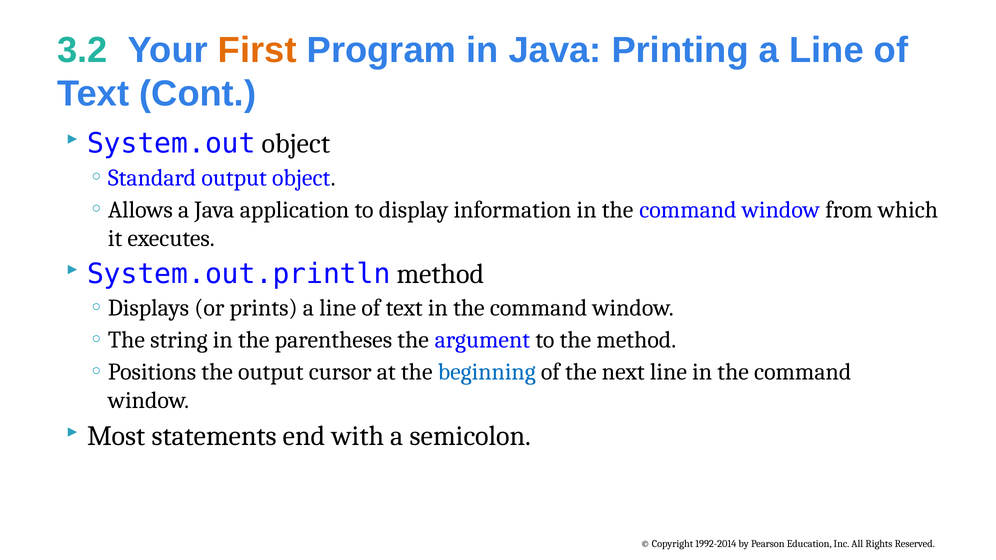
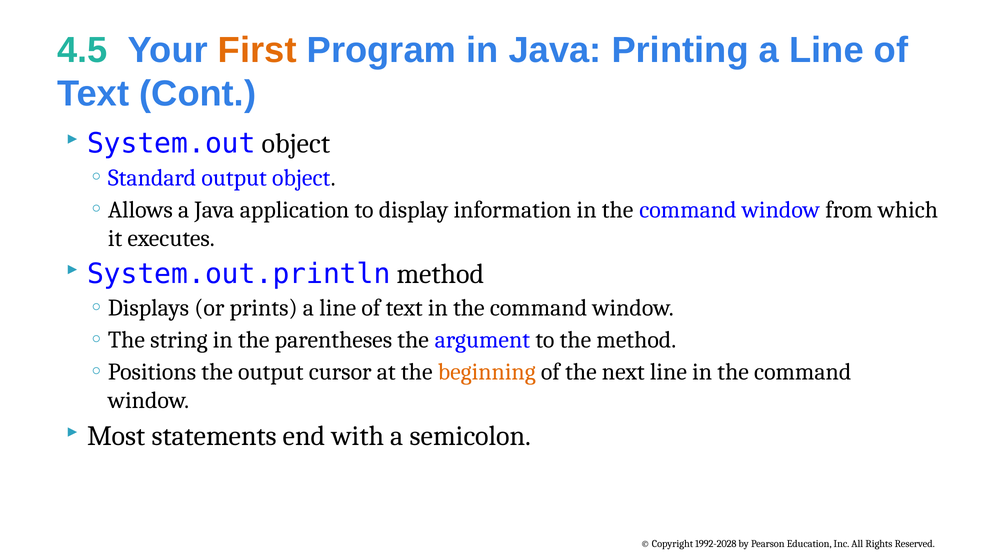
3.2: 3.2 -> 4.5 (82, 50)
beginning colour: blue -> orange (487, 372)
1992-2014: 1992-2014 -> 1992-2028 (716, 544)
